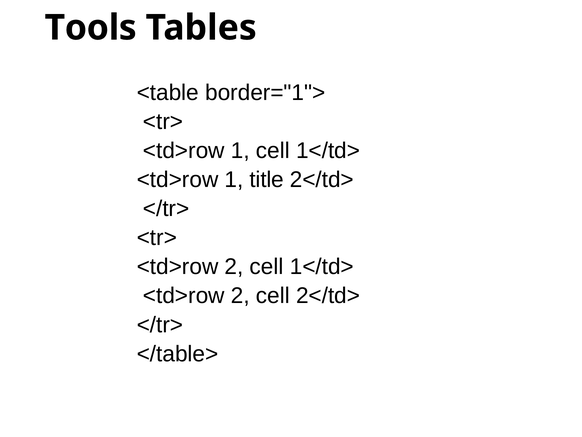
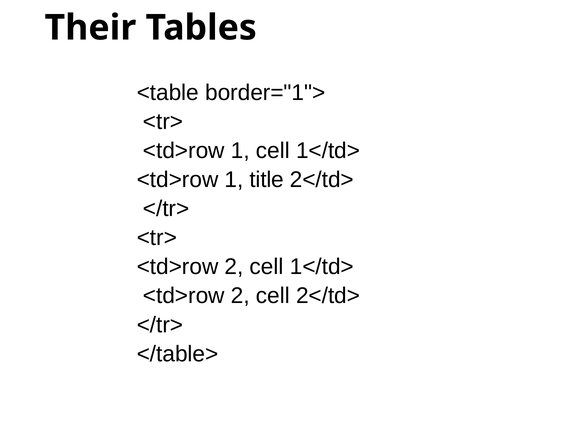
Tools: Tools -> Their (90, 28)
